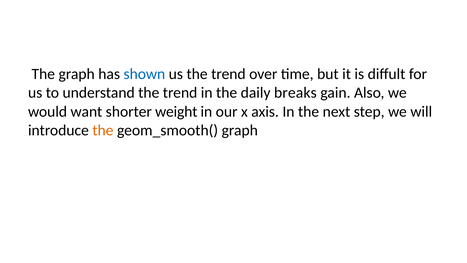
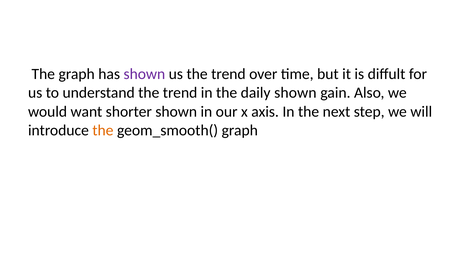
shown colour: blue -> purple (144, 74)
daily breaks: breaks -> shown (295, 93)
shorter weight: weight -> shown (176, 111)
